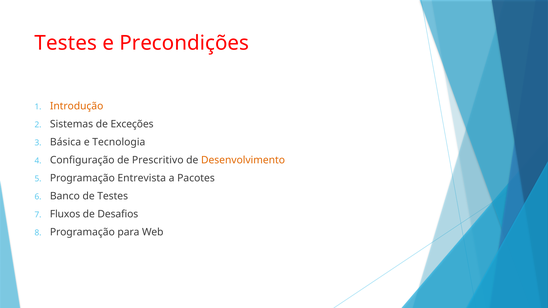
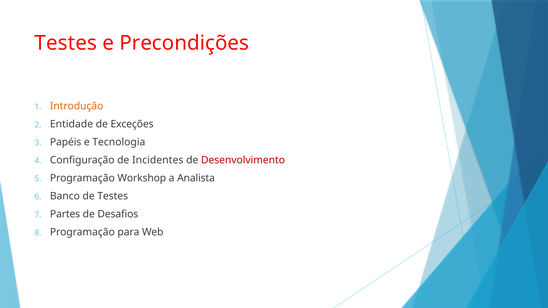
Sistemas: Sistemas -> Entidade (72, 124)
Básica: Básica -> Papéis (66, 142)
Prescritivo: Prescritivo -> Incidentes (158, 160)
Desenvolvimento colour: orange -> red (243, 160)
Entrevista: Entrevista -> Workshop (142, 178)
Pacotes: Pacotes -> Analista (196, 178)
Fluxos: Fluxos -> Partes (65, 214)
